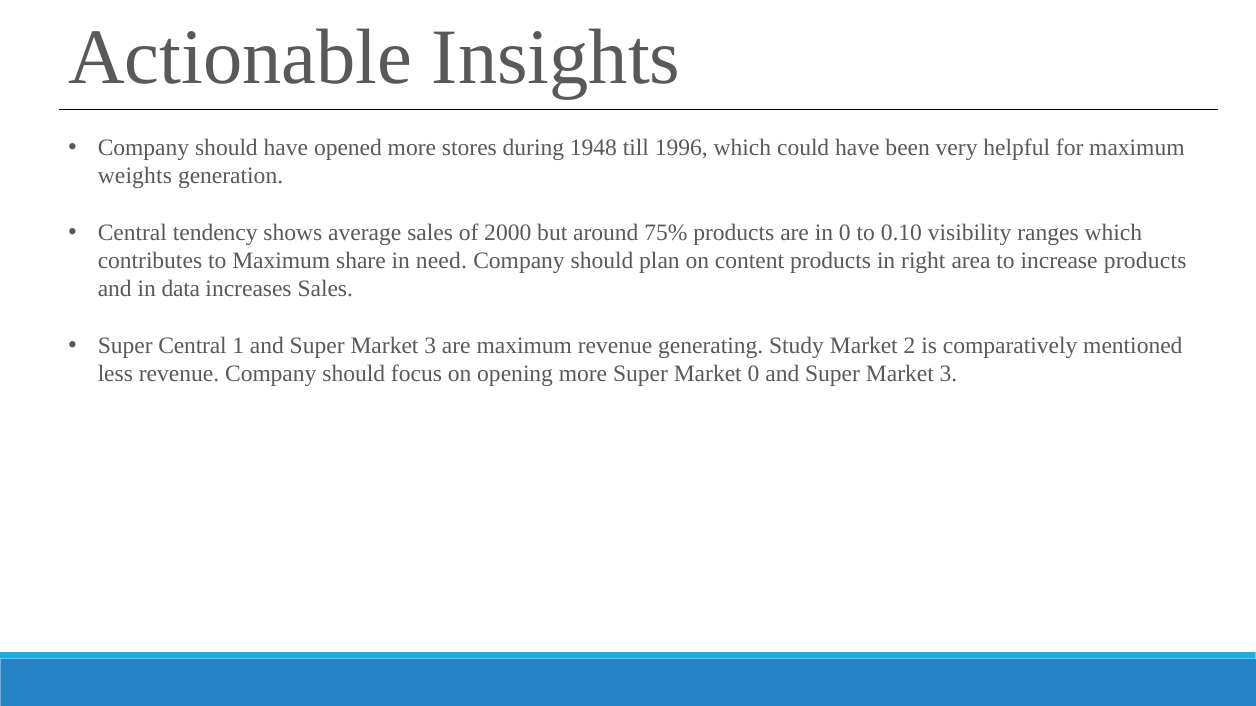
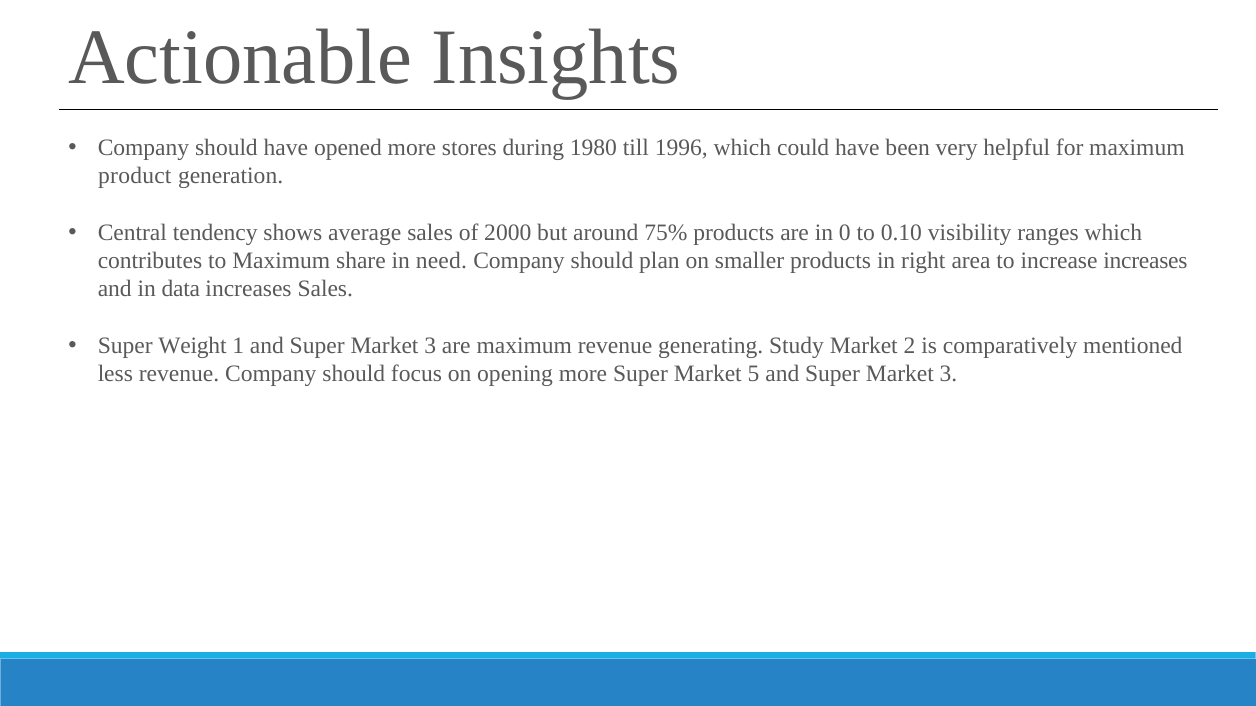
1948: 1948 -> 1980 (593, 148)
weights: weights -> product (135, 176)
content: content -> smaller (750, 261)
increase products: products -> increases (1145, 261)
Super Central: Central -> Weight (193, 346)
Market 0: 0 -> 5 (753, 374)
